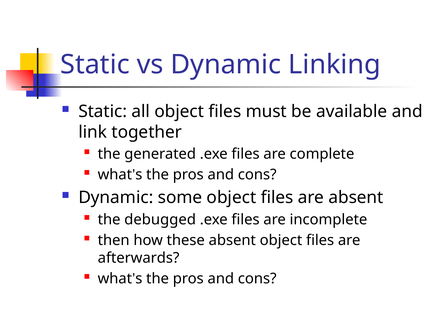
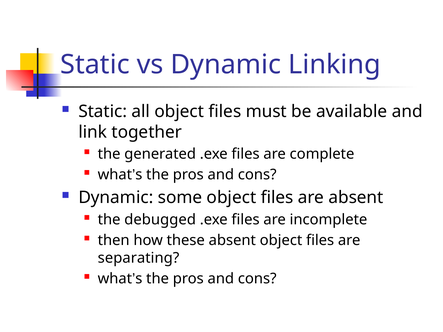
afterwards: afterwards -> separating (139, 258)
